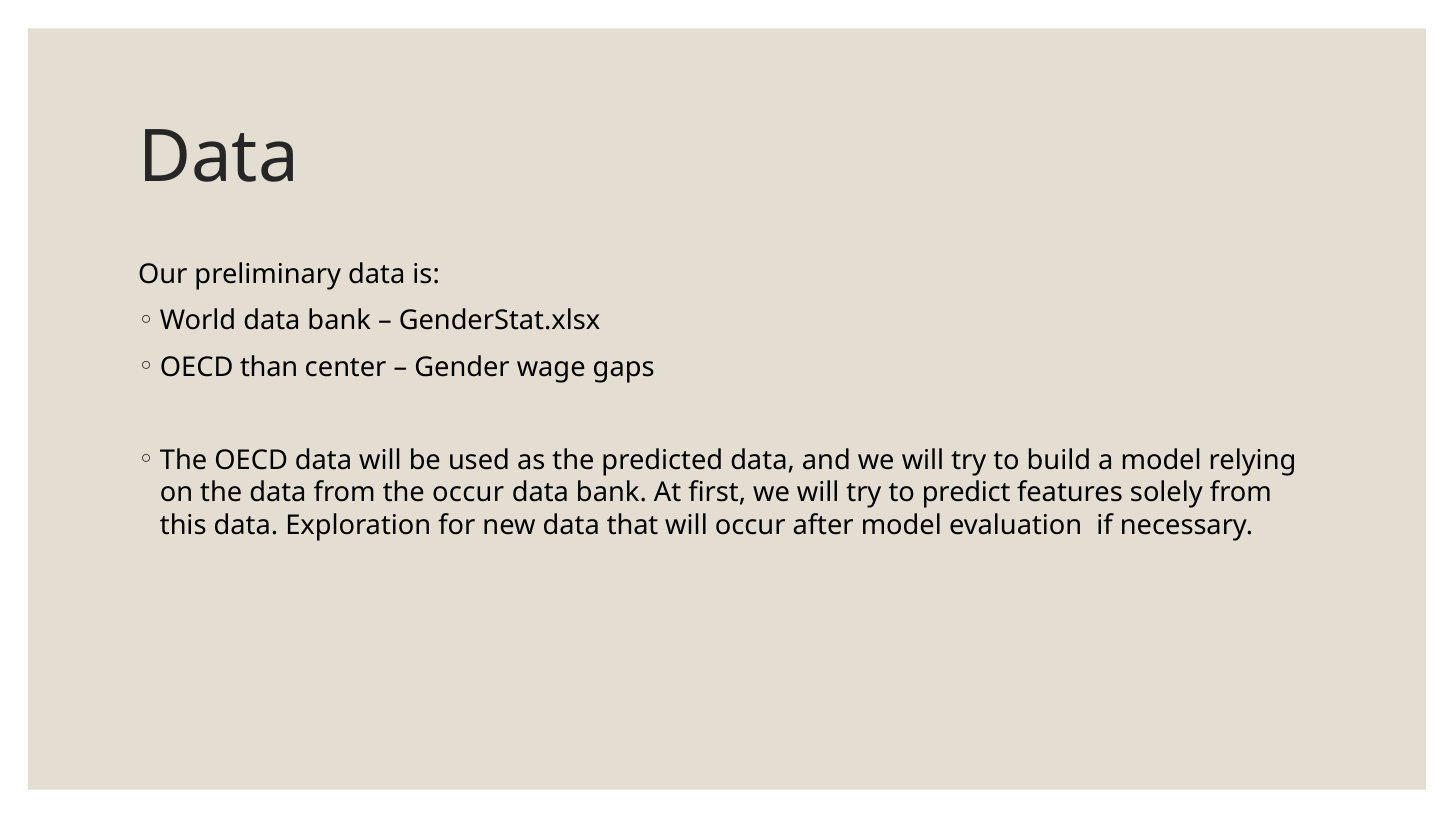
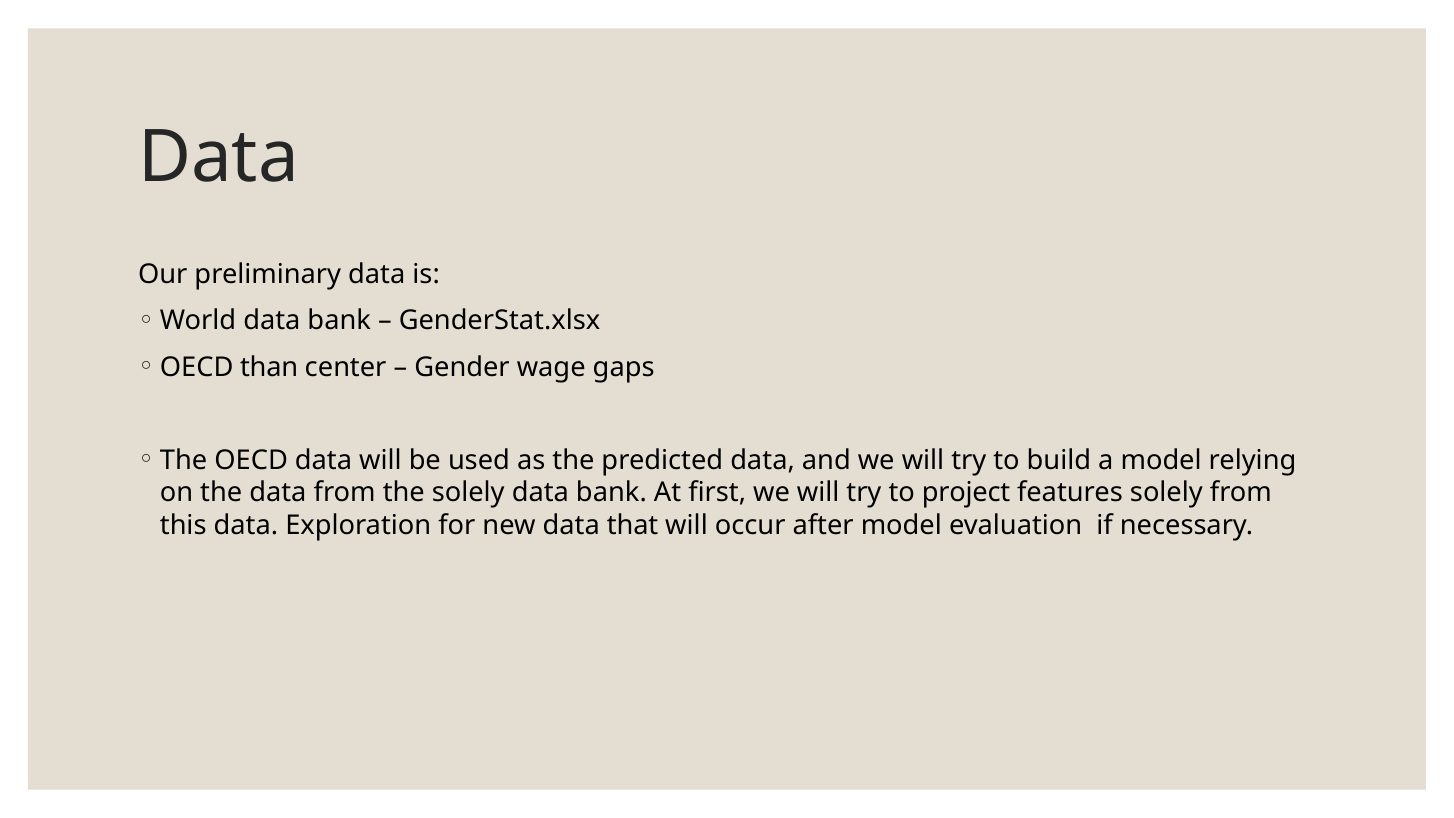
the occur: occur -> solely (468, 493)
predict: predict -> project (966, 493)
